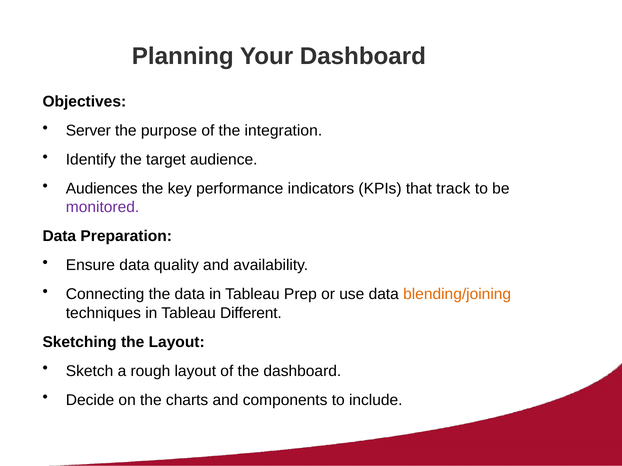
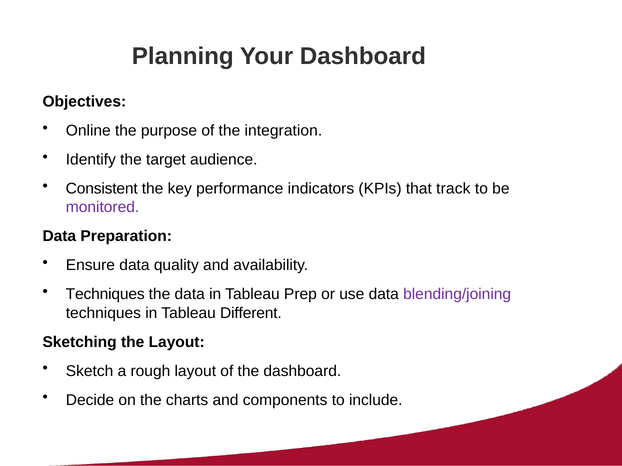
Server: Server -> Online (88, 131)
Audiences: Audiences -> Consistent (102, 189)
Connecting: Connecting -> Techniques (105, 295)
blending/joining colour: orange -> purple (457, 295)
